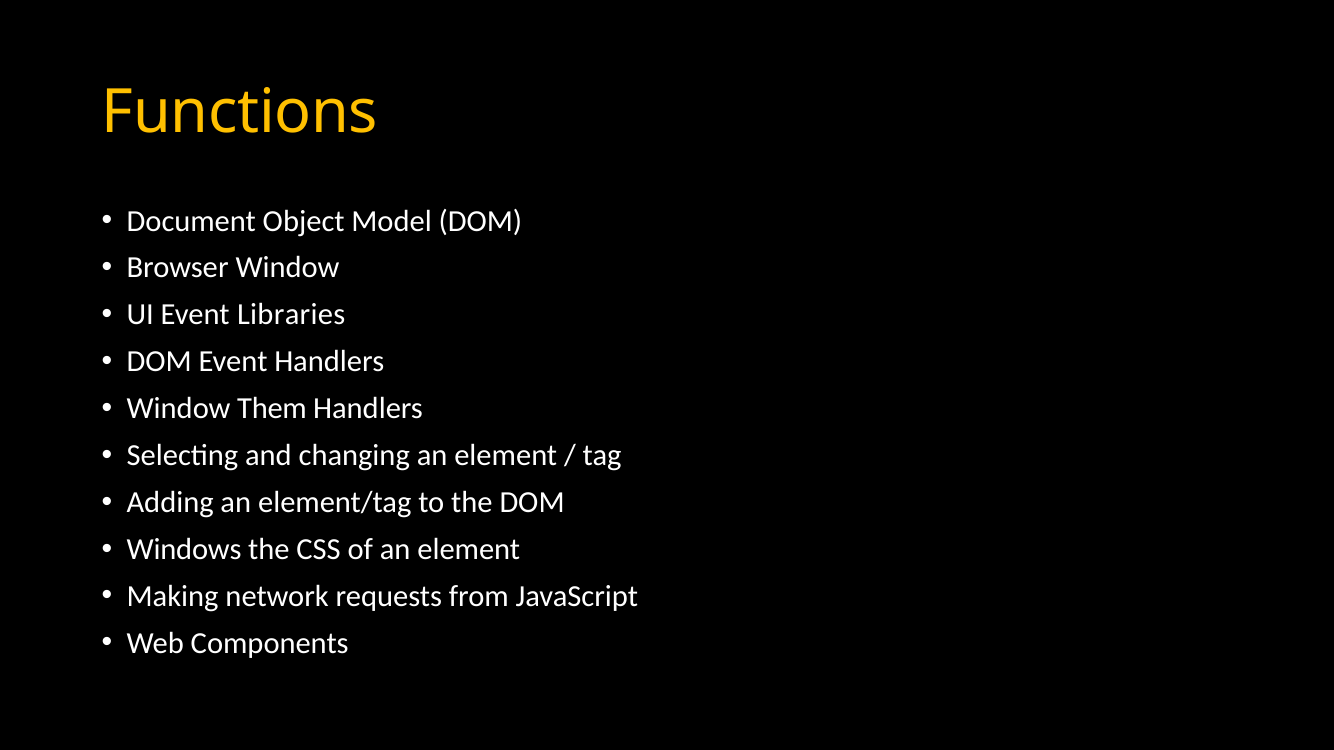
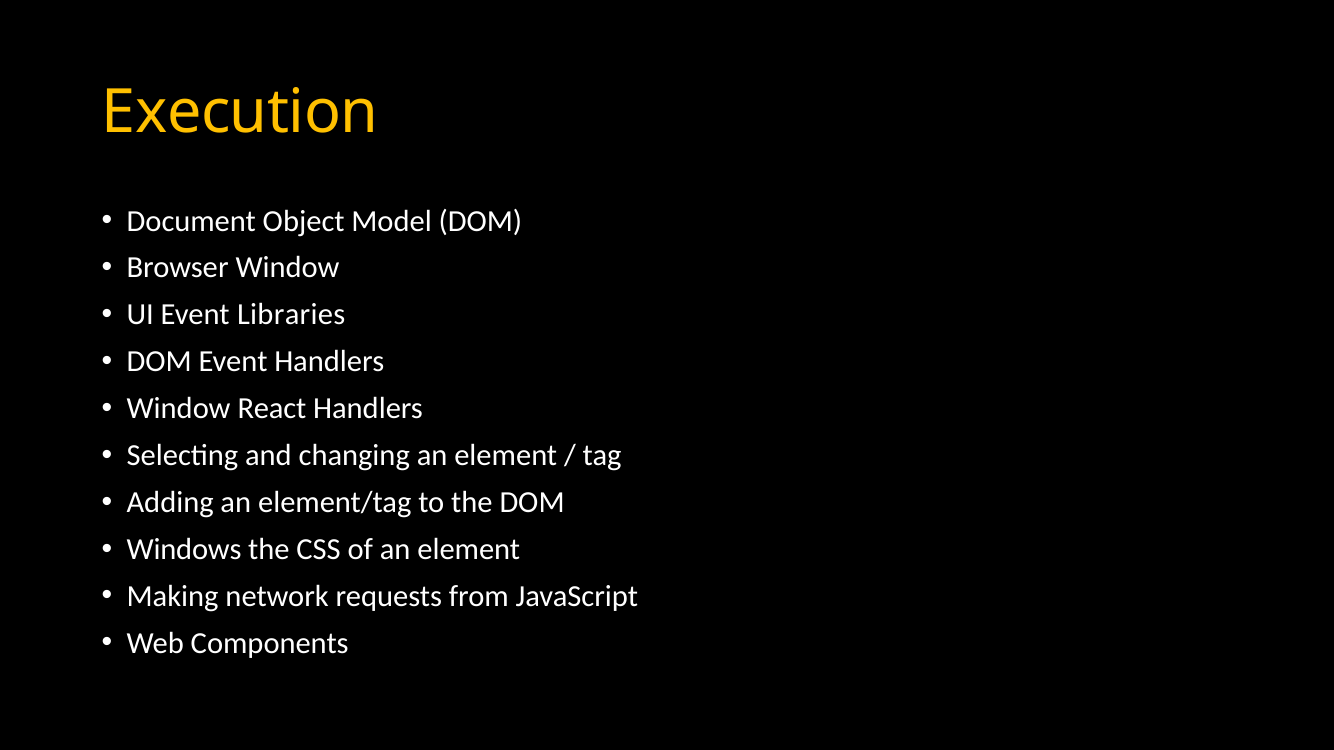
Functions: Functions -> Execution (240, 112)
Them: Them -> React (272, 409)
